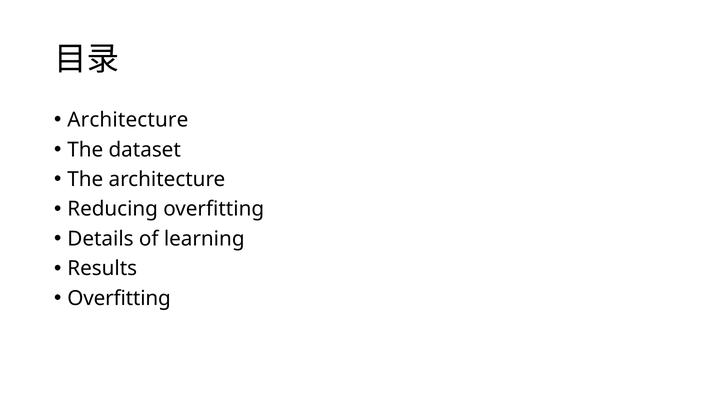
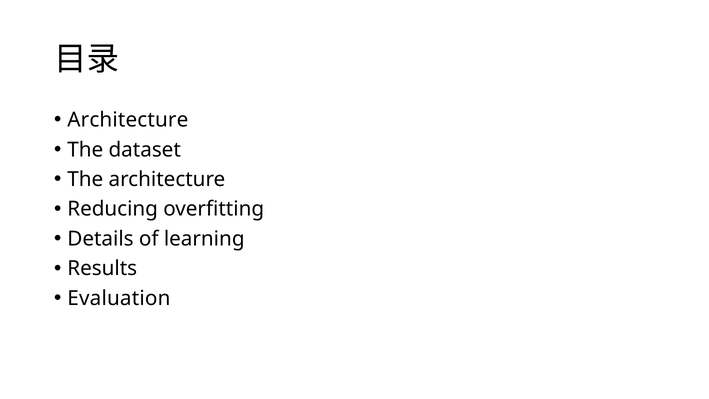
Overfitting: Overfitting -> Evaluation (119, 298)
